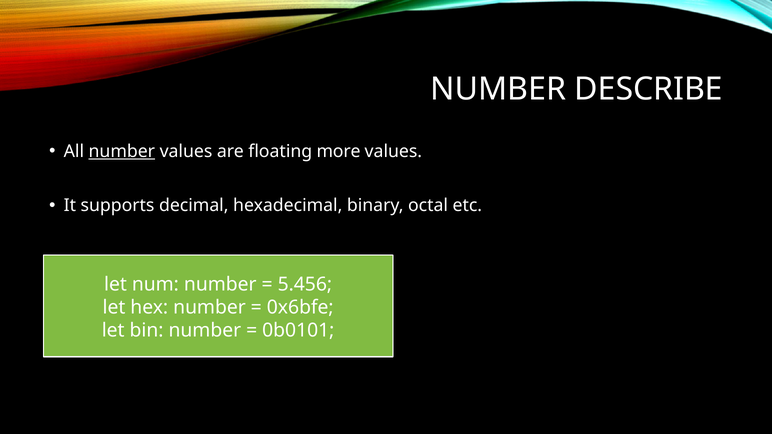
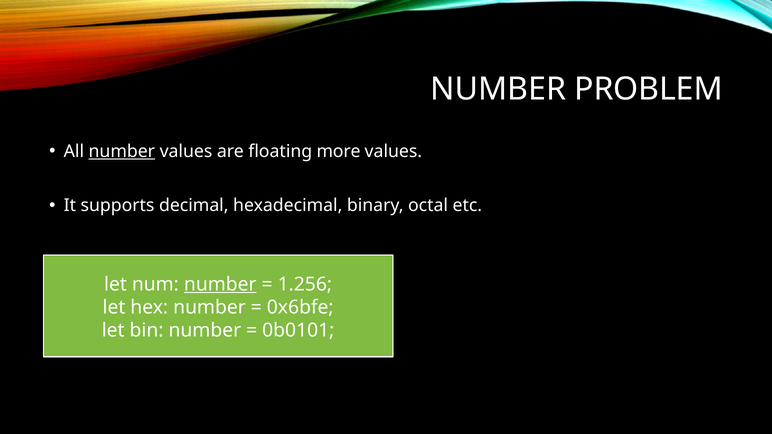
DESCRIBE: DESCRIBE -> PROBLEM (649, 89)
number underline: none -> present (220, 284)
5.456: 5.456 -> 1.256 (305, 284)
